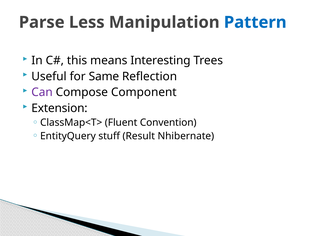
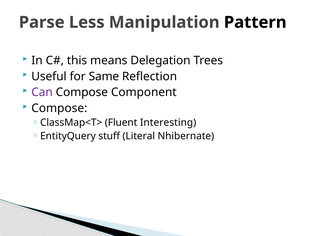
Pattern colour: blue -> black (255, 22)
Interesting: Interesting -> Delegation (160, 60)
Extension: Extension -> Compose (59, 108)
Convention: Convention -> Interesting (168, 122)
Result: Result -> Literal (139, 136)
